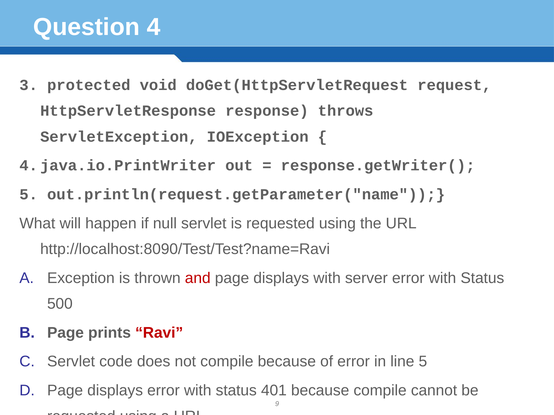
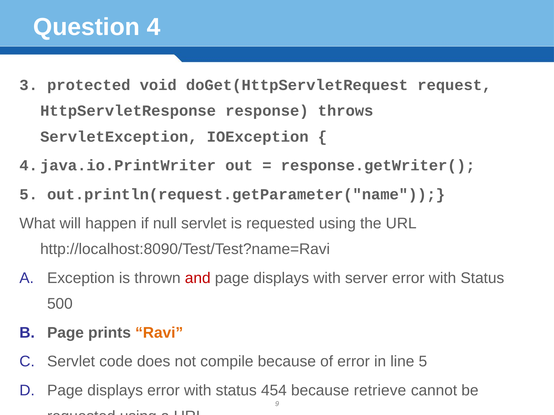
Ravi colour: red -> orange (159, 333)
401: 401 -> 454 (274, 391)
because compile: compile -> retrieve (380, 391)
